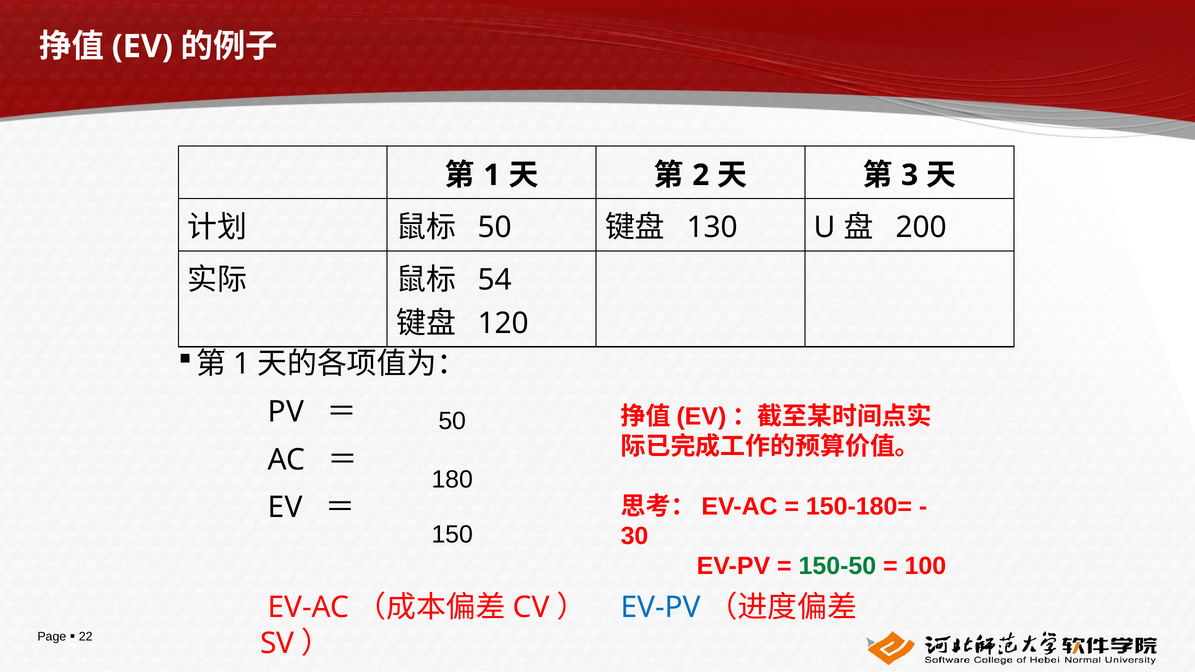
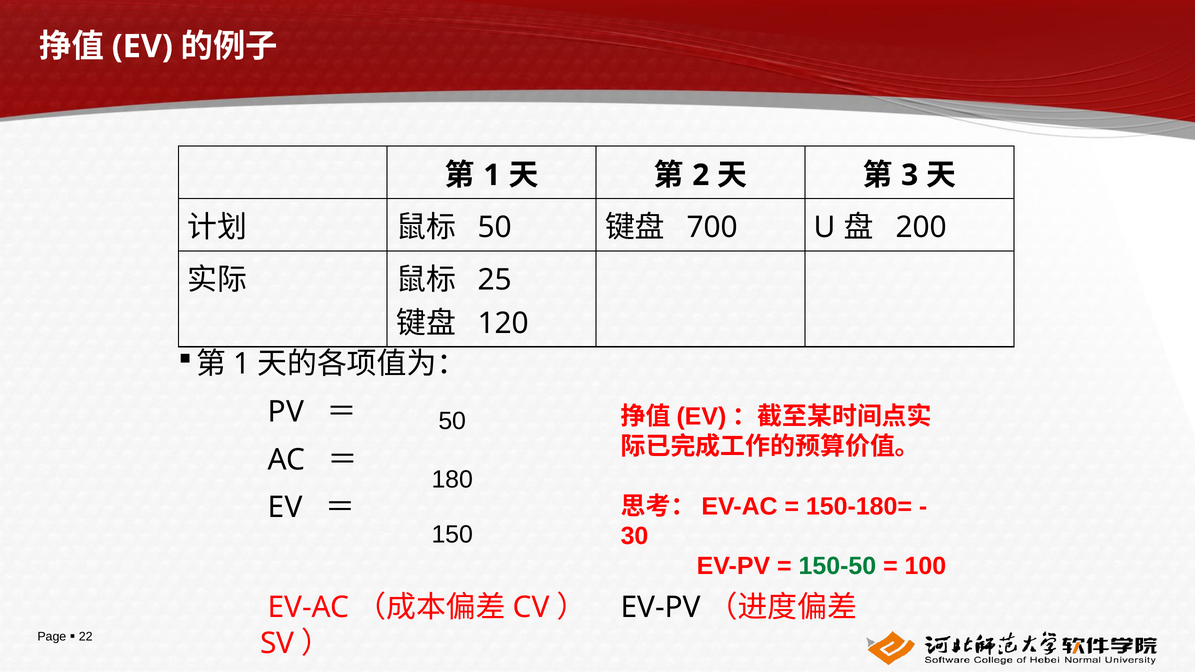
130: 130 -> 700 (712, 228)
54: 54 -> 25 (495, 280)
EV-PV colour: blue -> black (661, 608)
